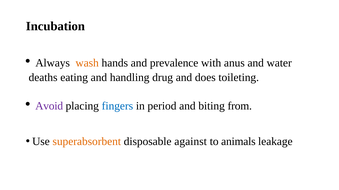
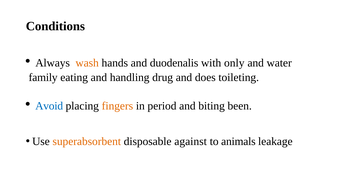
Incubation: Incubation -> Conditions (55, 26)
prevalence: prevalence -> duodenalis (174, 63)
anus: anus -> only (234, 63)
deaths: deaths -> family (43, 78)
Avoid colour: purple -> blue (49, 106)
fingers colour: blue -> orange (117, 106)
from: from -> been (240, 106)
